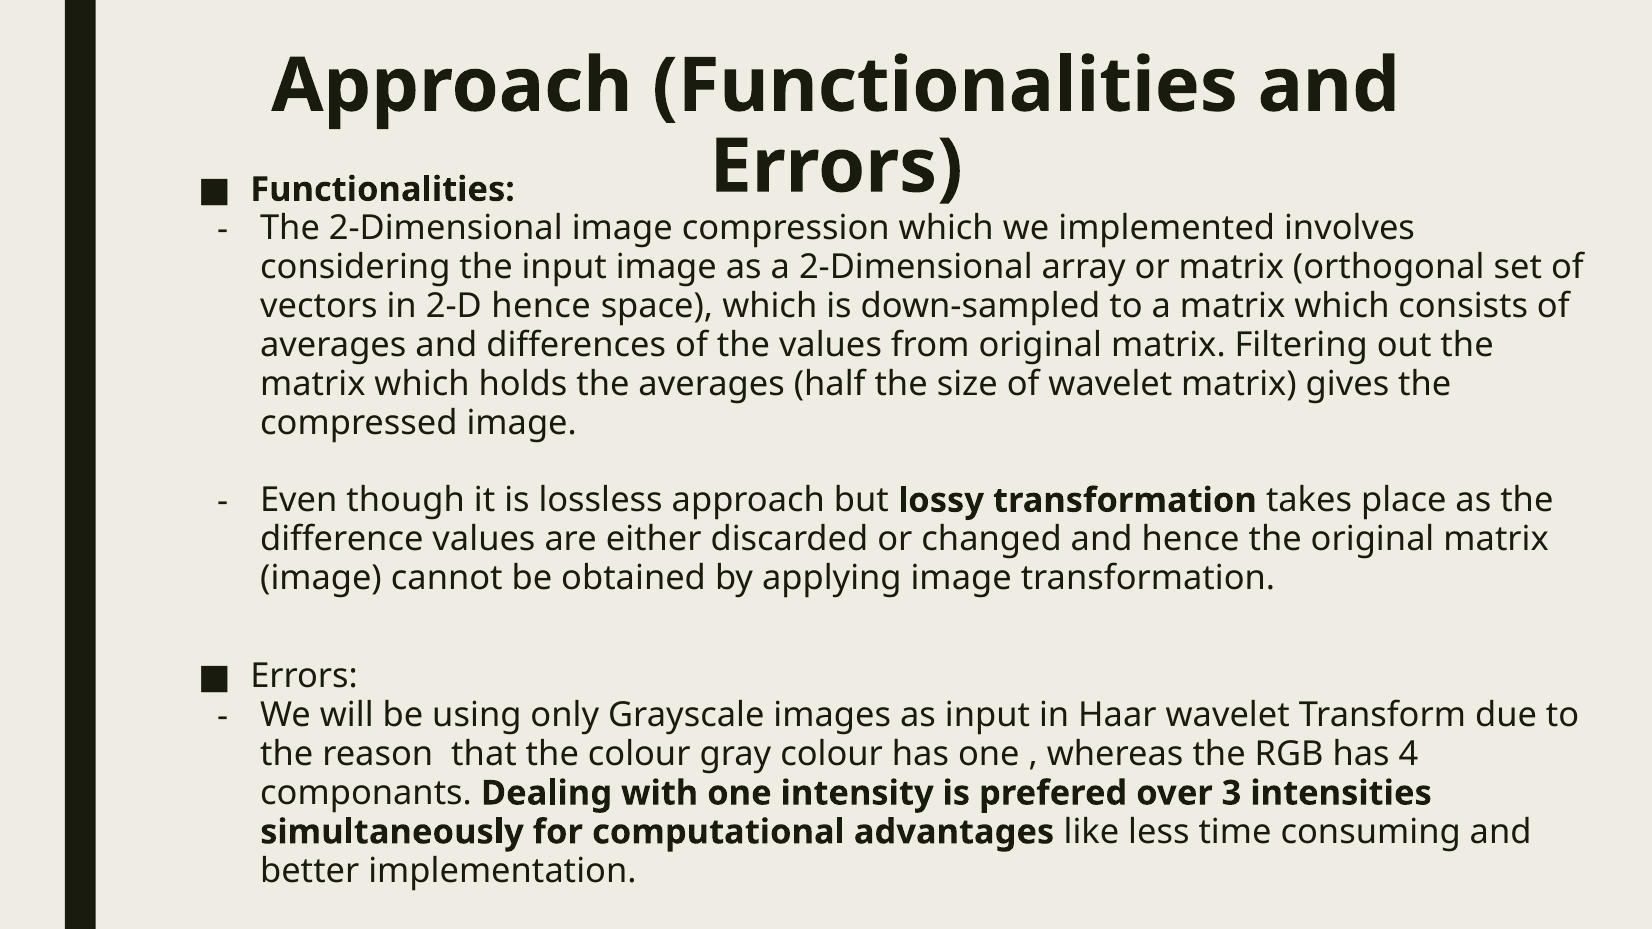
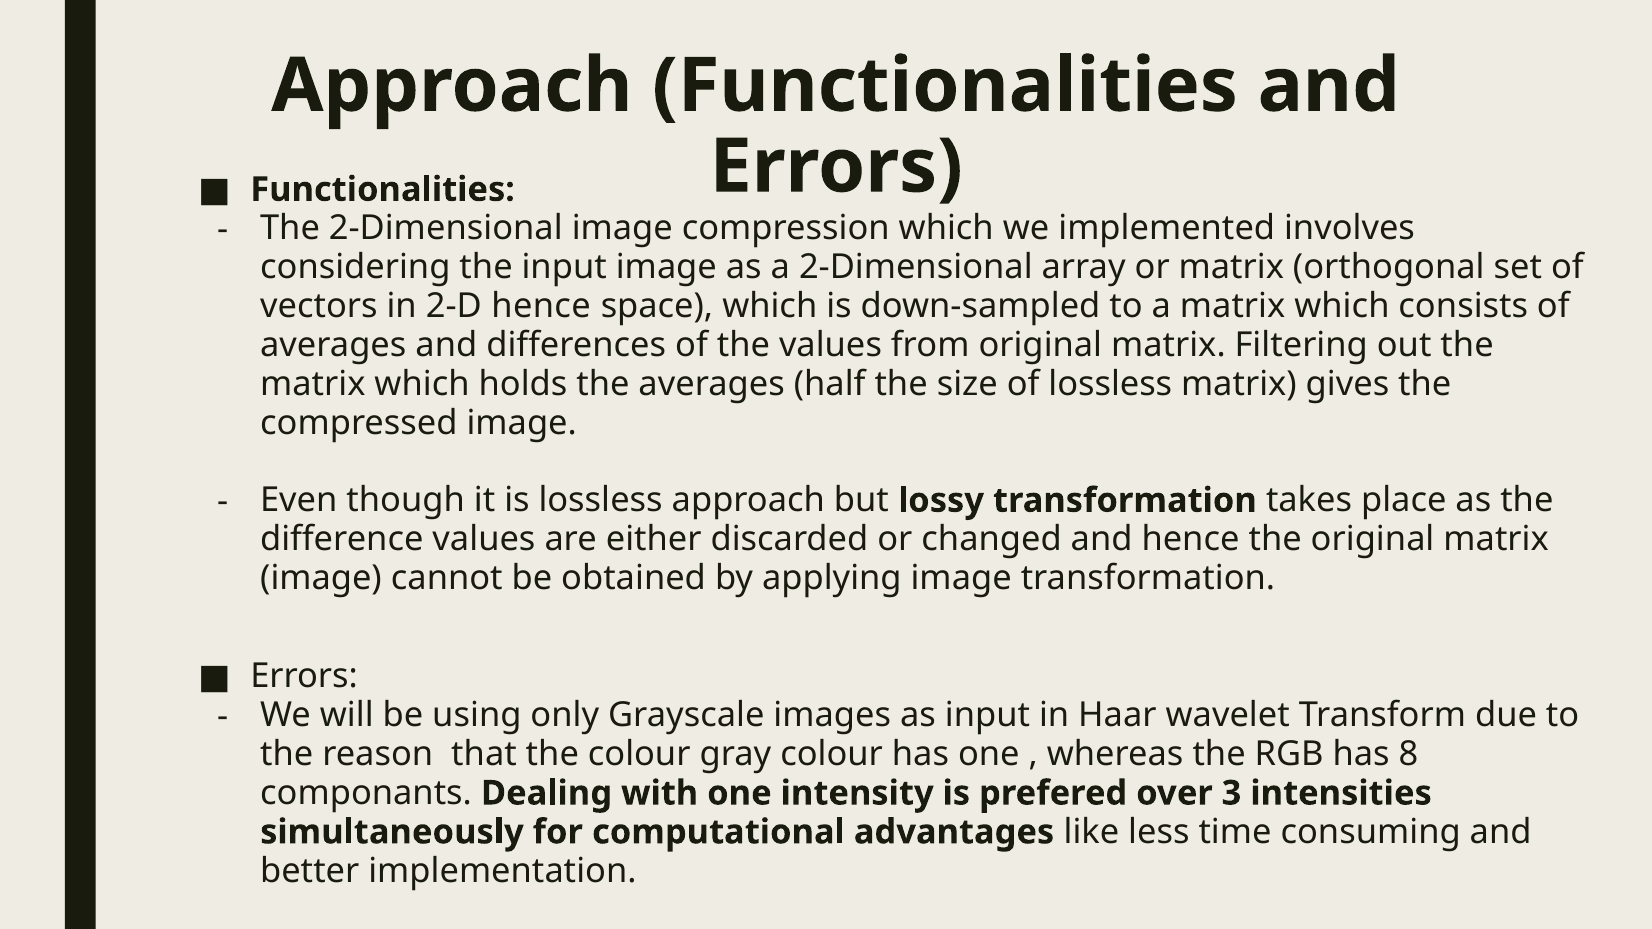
of wavelet: wavelet -> lossless (1110, 384)
4: 4 -> 8 (1408, 755)
